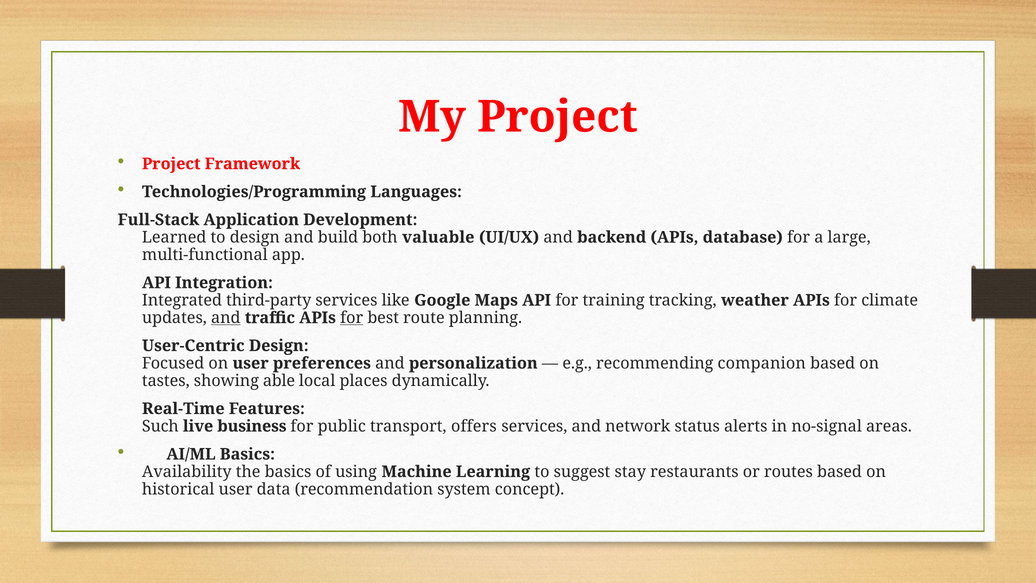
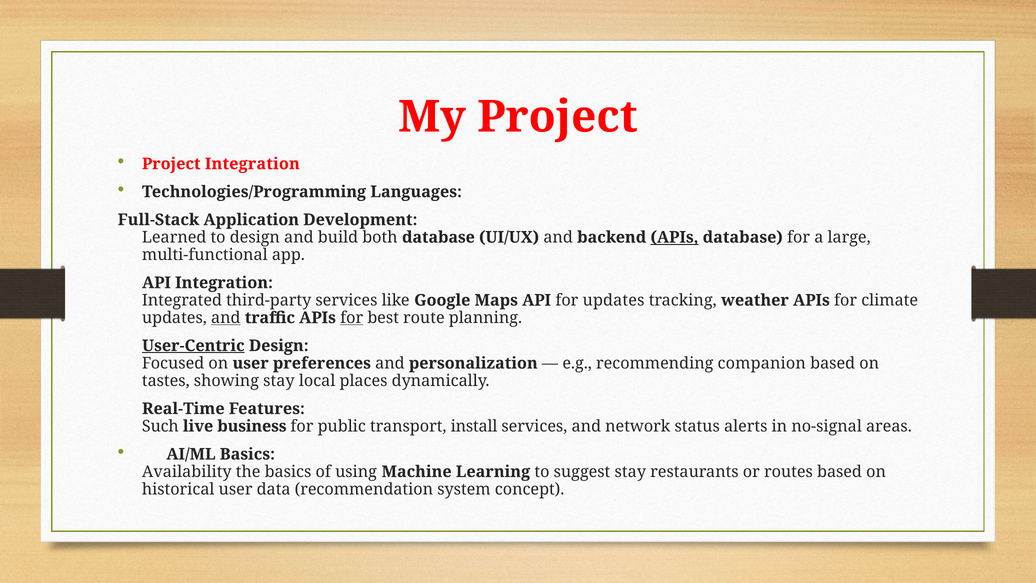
Project Framework: Framework -> Integration (252, 164)
both valuable: valuable -> database (438, 237)
APIs underline: none -> present (674, 237)
for training: training -> updates (614, 300)
User-Centric underline: none -> present (193, 346)
showing able: able -> stay (279, 381)
offers: offers -> install (474, 426)
